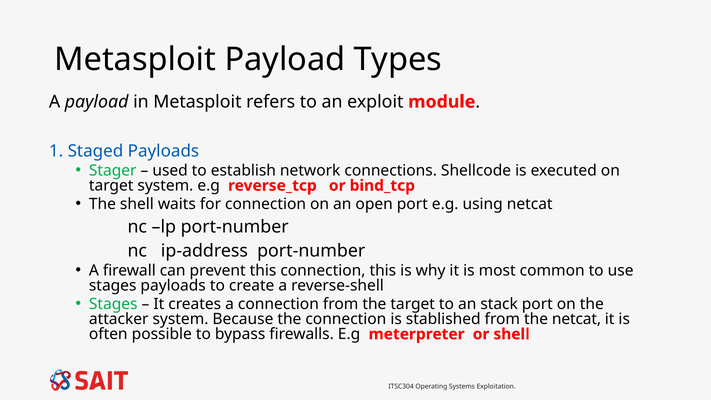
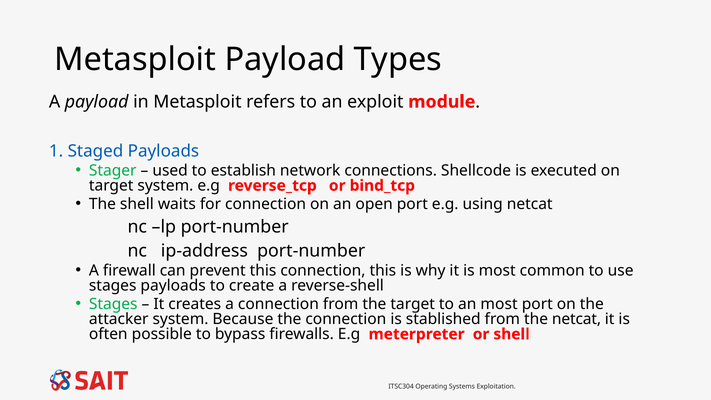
an stack: stack -> most (499, 304)
